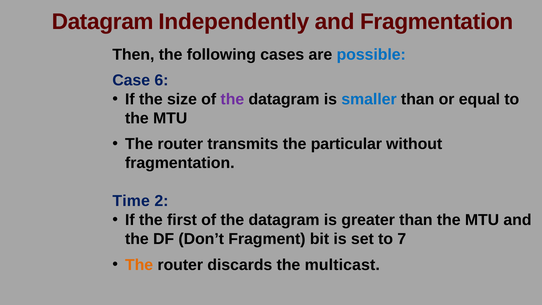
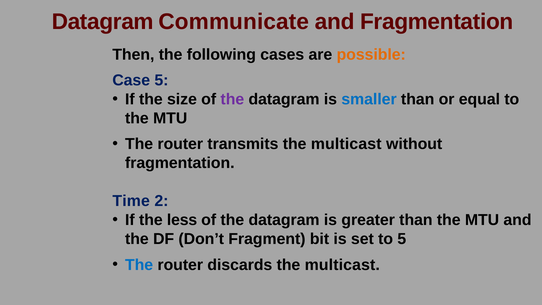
Independently: Independently -> Communicate (234, 22)
possible colour: blue -> orange (371, 55)
Case 6: 6 -> 5 (161, 80)
transmits the particular: particular -> multicast (346, 144)
first: first -> less (182, 220)
to 7: 7 -> 5 (402, 239)
The colour: orange -> blue (139, 265)
